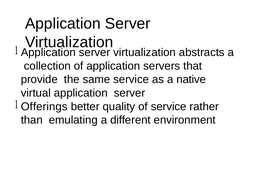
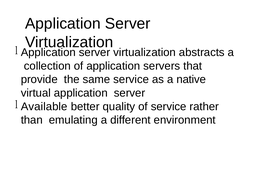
Offerings: Offerings -> Available (44, 106)
